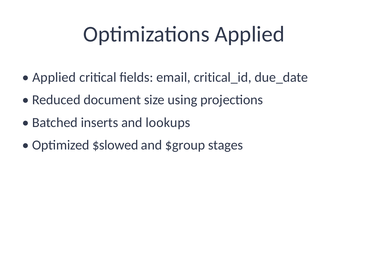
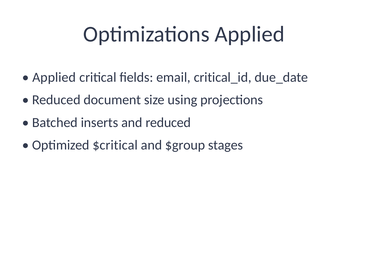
and lookups: lookups -> reduced (168, 123)
$slowed: $slowed -> $critical (115, 145)
